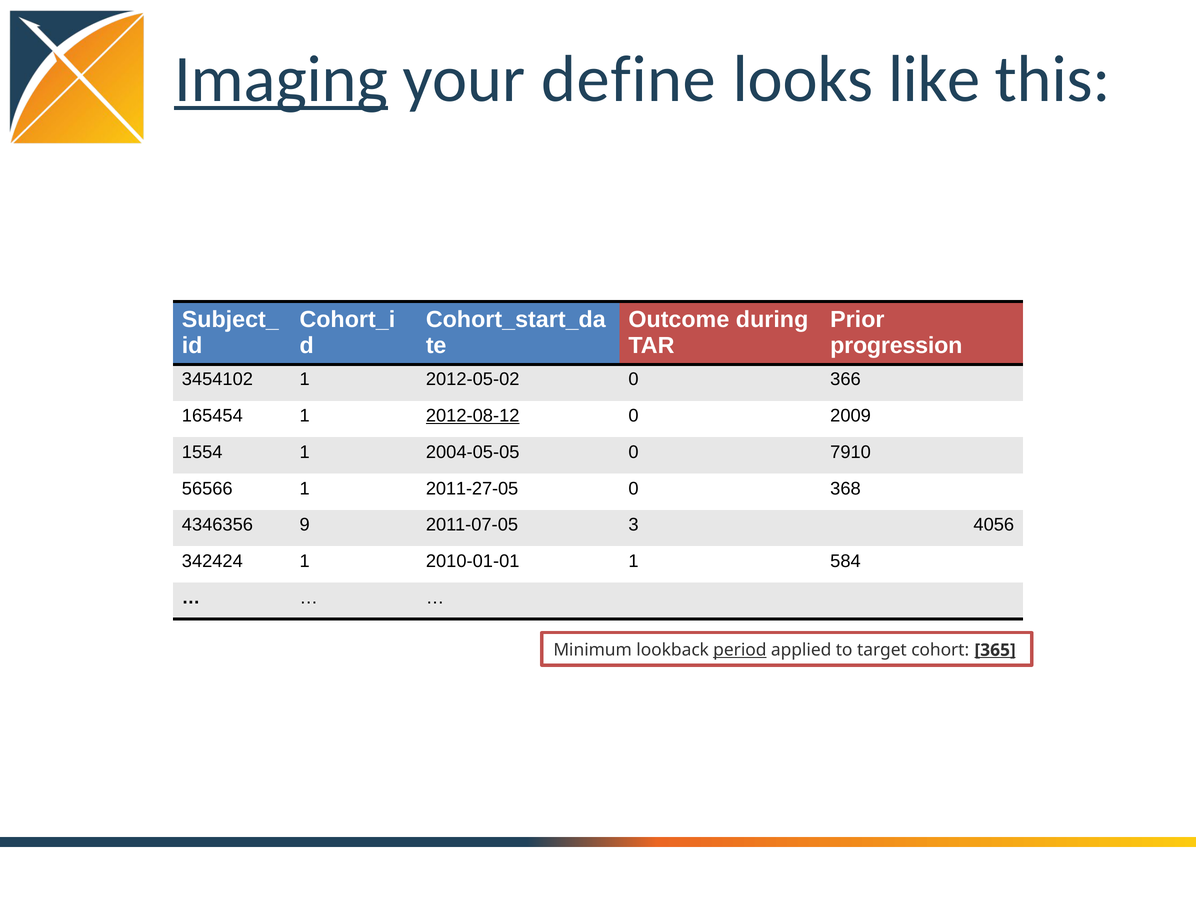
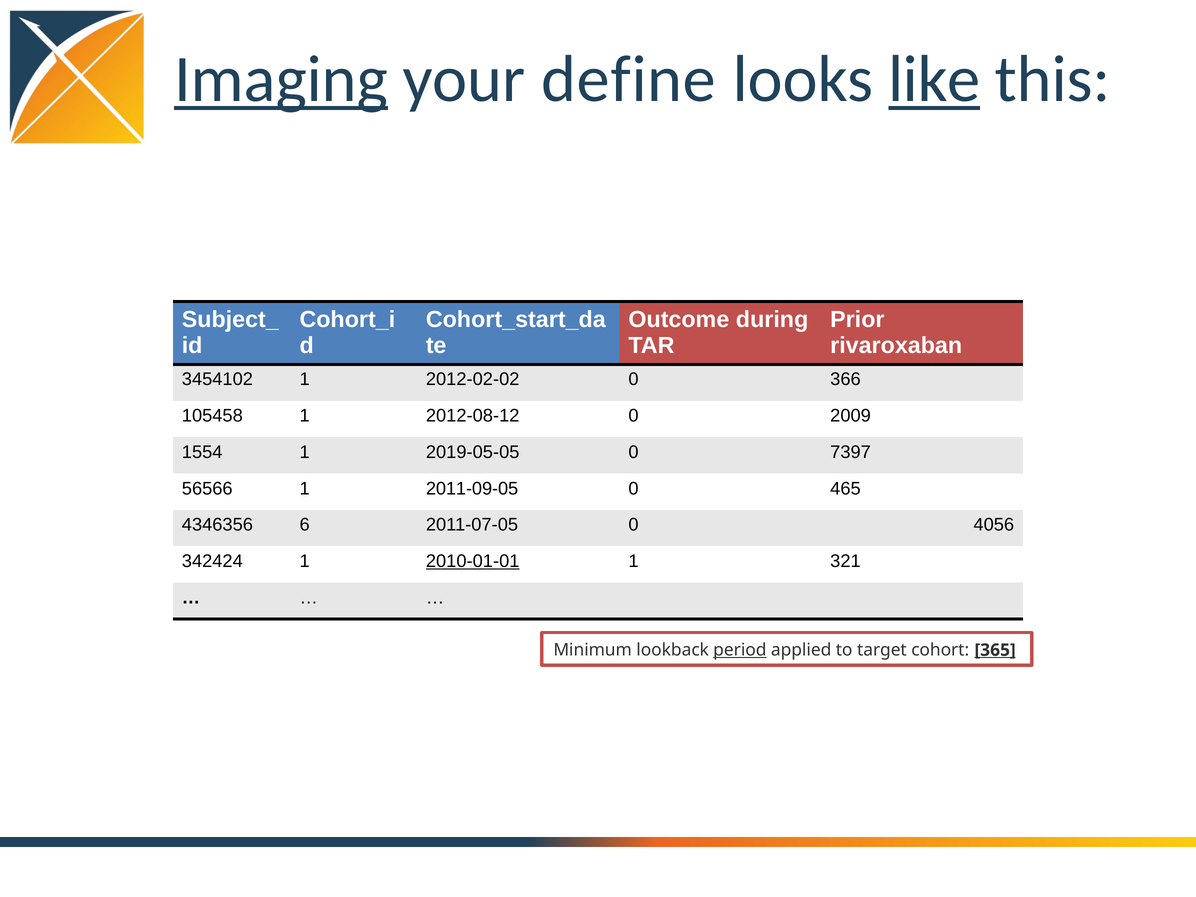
like underline: none -> present (934, 79)
progression: progression -> rivaroxaban (896, 346)
2012-05-02: 2012-05-02 -> 2012-02-02 (473, 379)
165454: 165454 -> 105458 (212, 416)
2012-08-12 underline: present -> none (473, 416)
2004-05-05: 2004-05-05 -> 2019-05-05 (473, 452)
7910: 7910 -> 7397 (851, 452)
2011-27-05: 2011-27-05 -> 2011-09-05 (472, 488)
368: 368 -> 465 (845, 488)
9: 9 -> 6 (305, 525)
2011-07-05 3: 3 -> 0 (634, 525)
2010-01-01 underline: none -> present (473, 561)
584: 584 -> 321 (845, 561)
